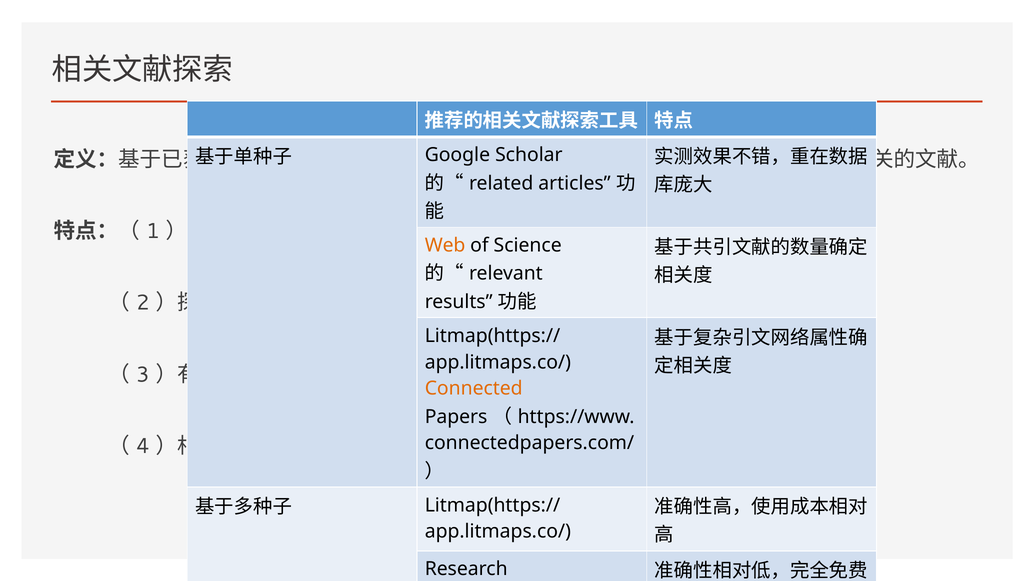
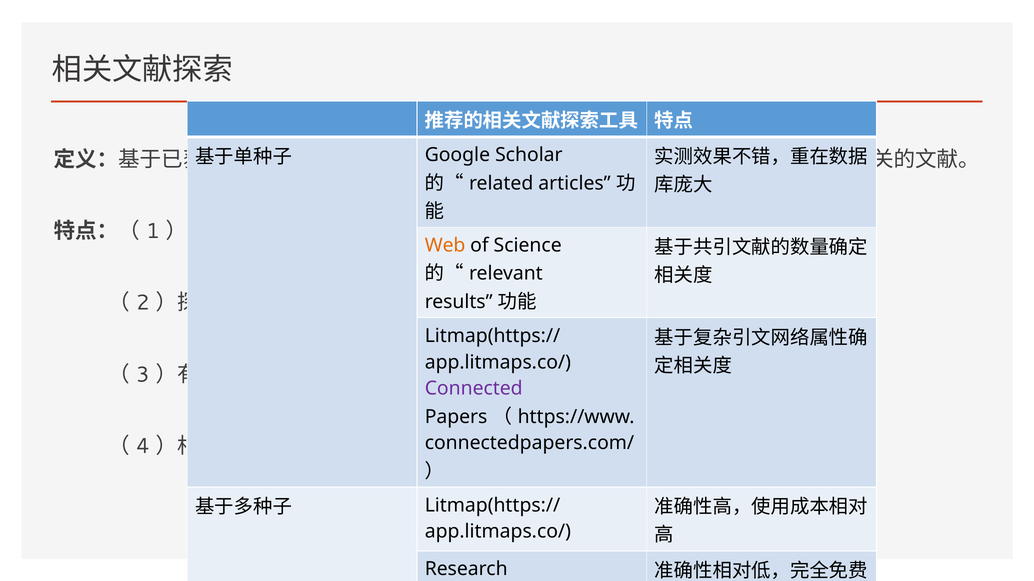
Connected colour: orange -> purple (474, 389)
